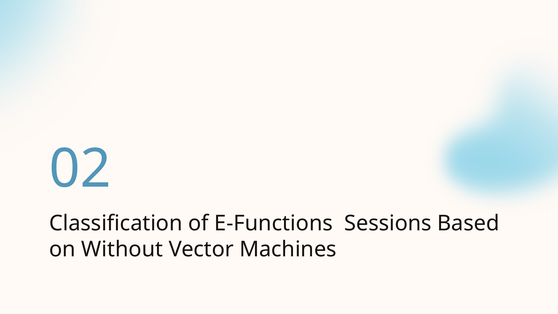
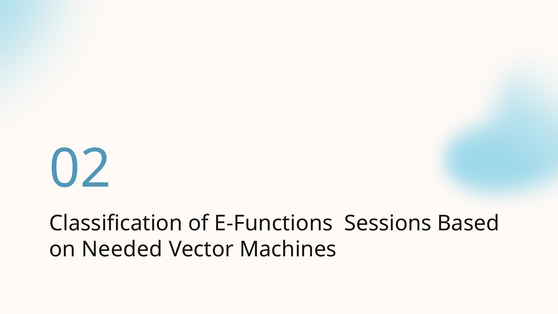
Without: Without -> Needed (122, 249)
